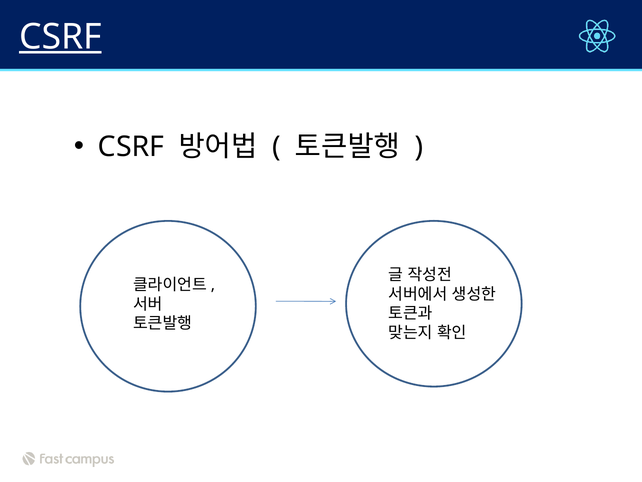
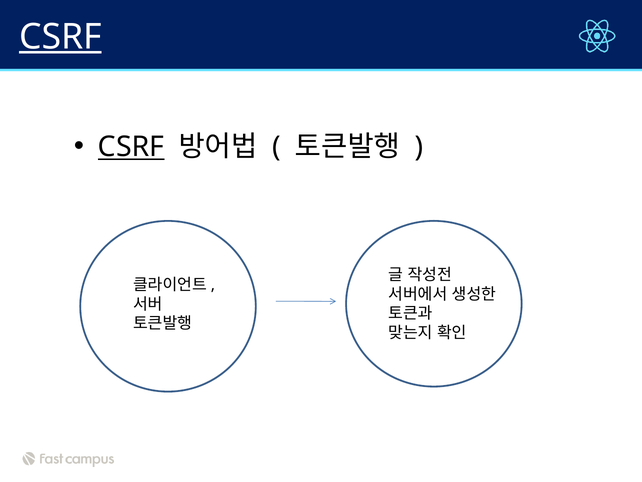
CSRF underline: none -> present (131, 147)
